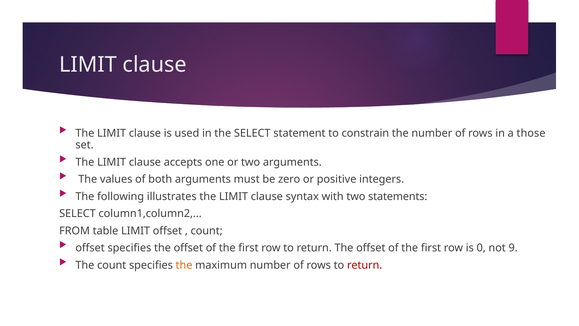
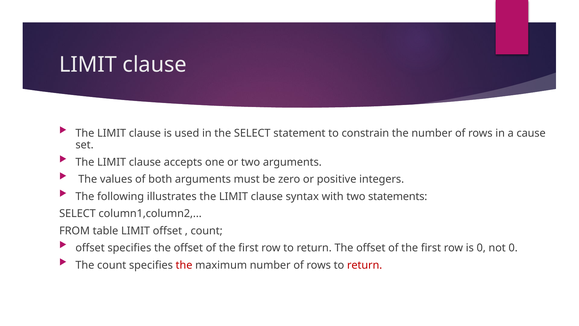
those: those -> cause (531, 133)
not 9: 9 -> 0 (513, 248)
the colour: orange -> red (184, 265)
